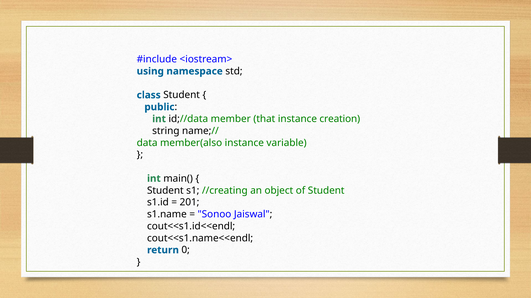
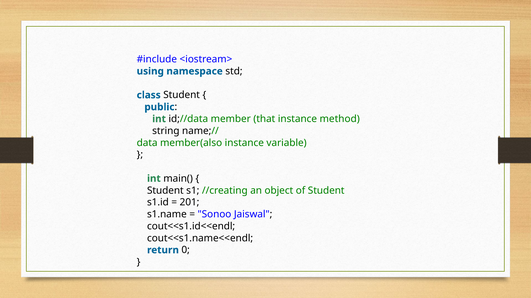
creation: creation -> method (340, 119)
